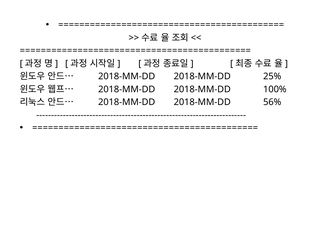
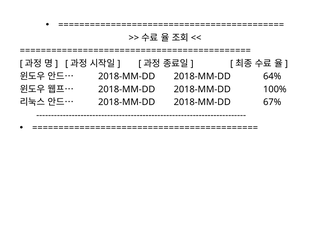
25%: 25% -> 64% (272, 76)
56%: 56% -> 67% (272, 102)
